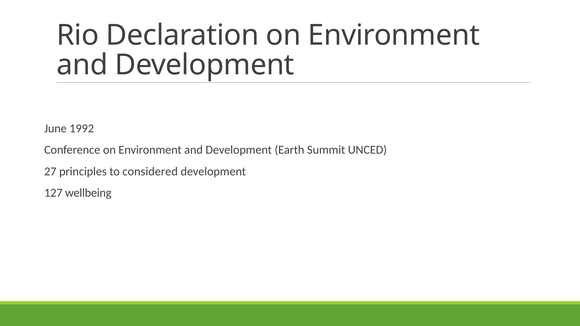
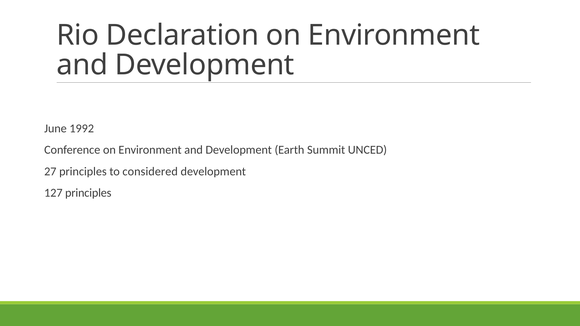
127 wellbeing: wellbeing -> principles (88, 193)
